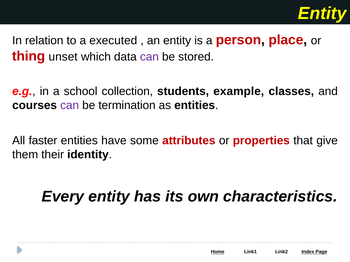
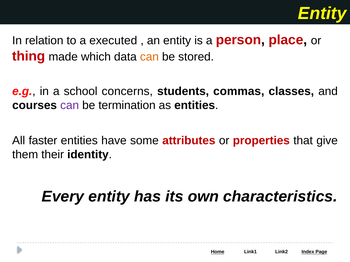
unset: unset -> made (63, 57)
can colour: purple -> orange (149, 57)
collection: collection -> concerns (127, 91)
example: example -> commas (239, 91)
